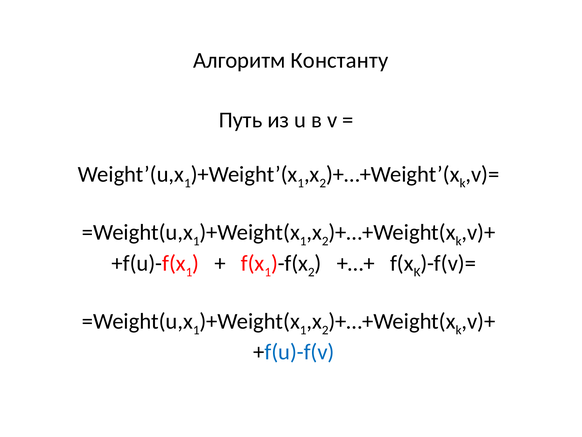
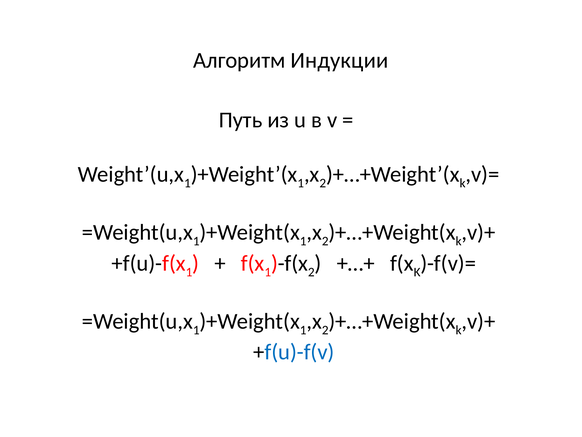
Константу: Константу -> Индукции (339, 60)
